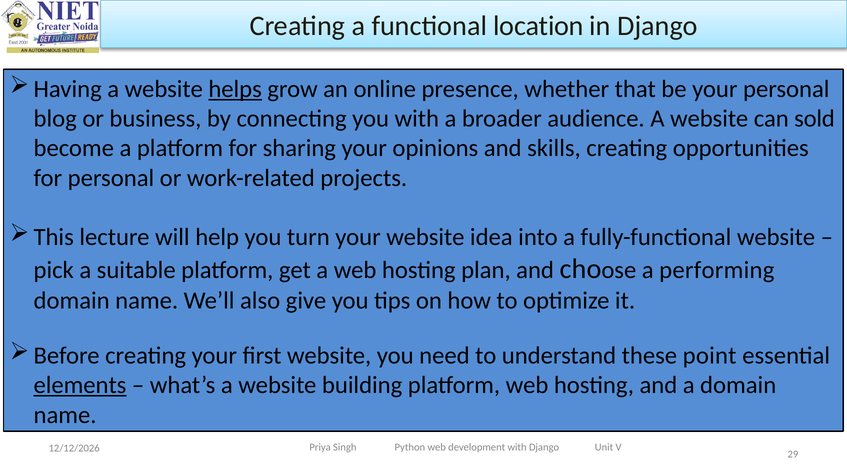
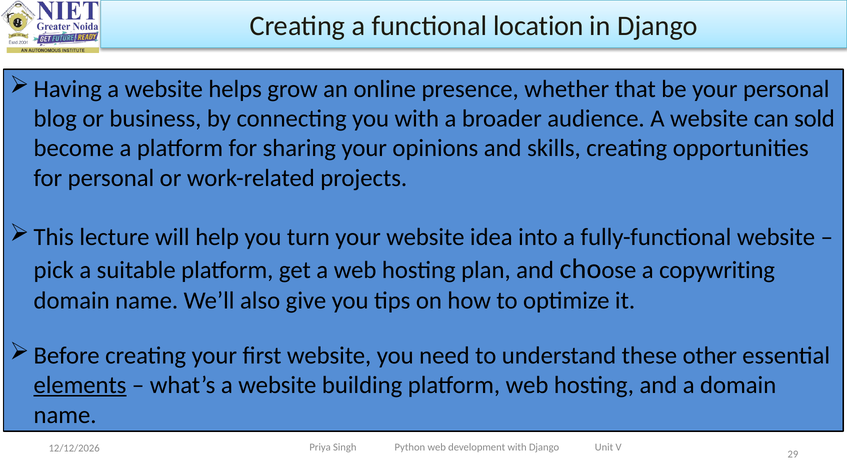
helps underline: present -> none (235, 89)
performing: performing -> copywriting (717, 271)
point: point -> other (710, 356)
